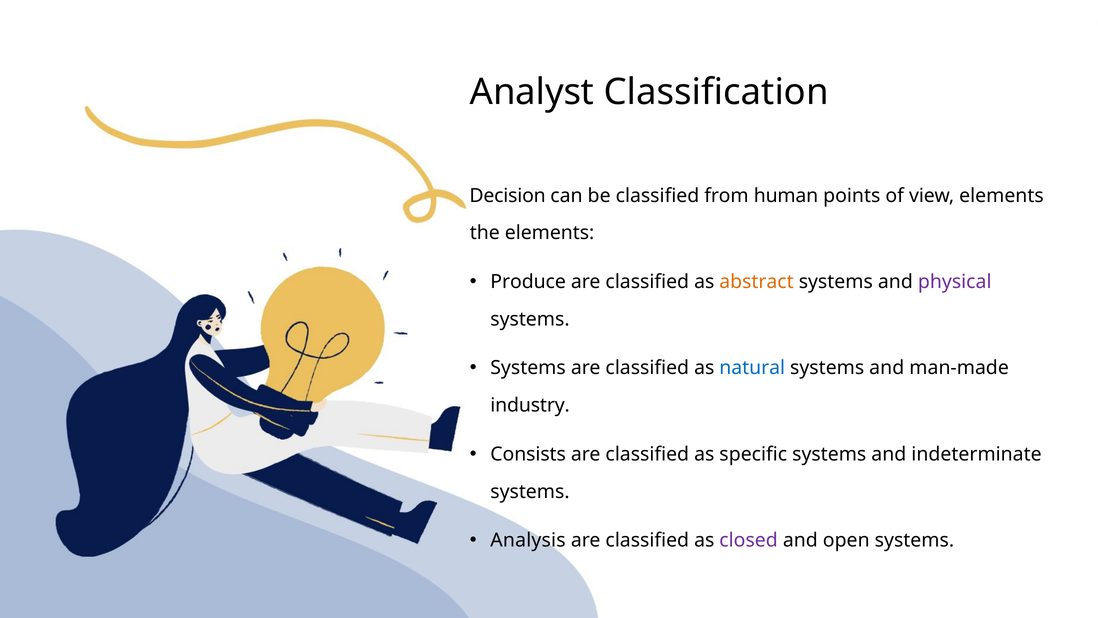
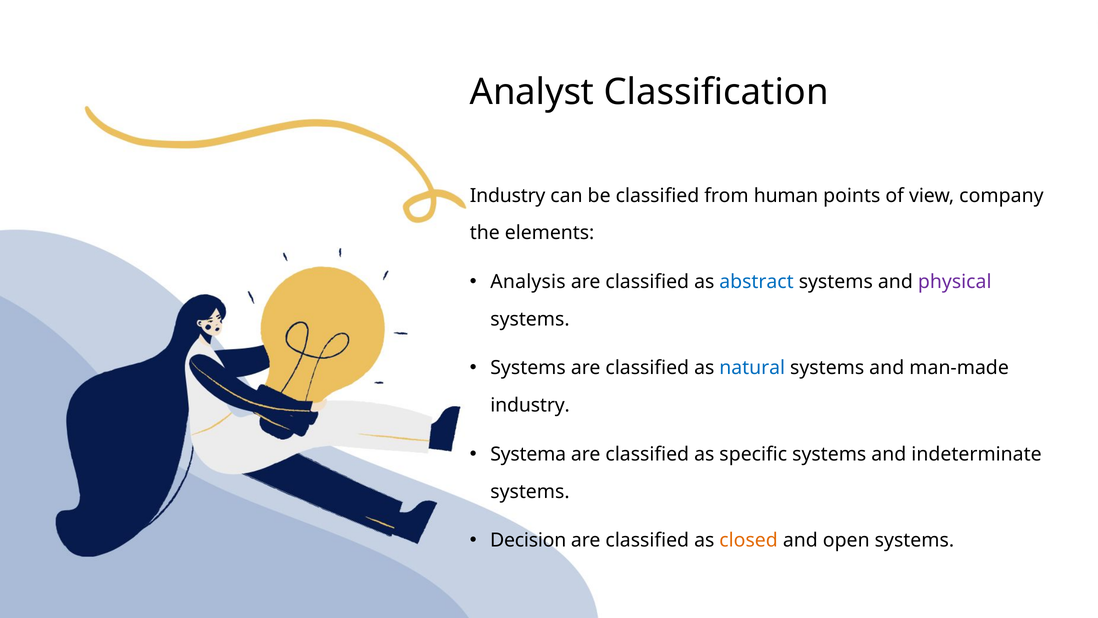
Decision: Decision -> Industry (508, 196)
view elements: elements -> company (1001, 196)
Produce: Produce -> Analysis (528, 282)
abstract colour: orange -> blue (757, 282)
Consists: Consists -> Systema (528, 454)
Analysis: Analysis -> Decision (528, 540)
closed colour: purple -> orange (749, 540)
